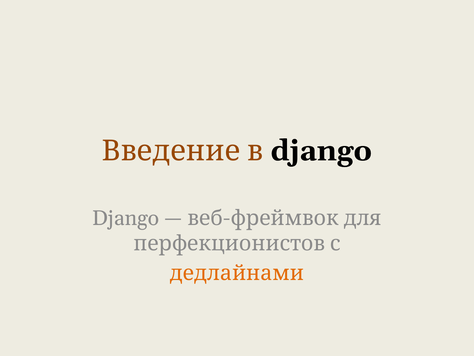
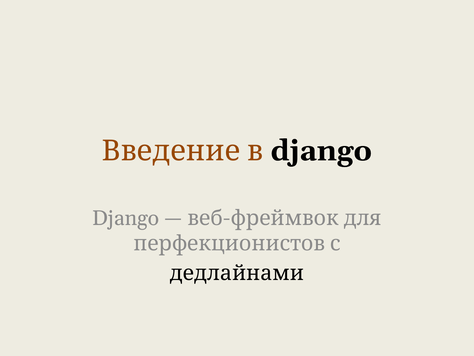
дедлайнами colour: orange -> black (237, 273)
